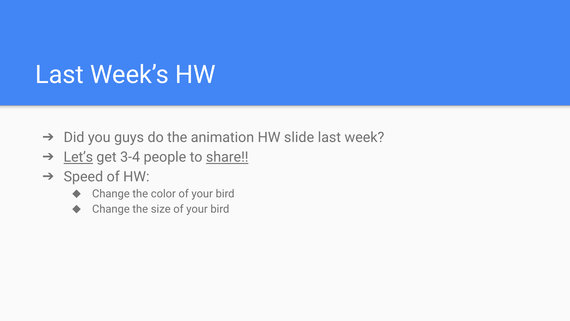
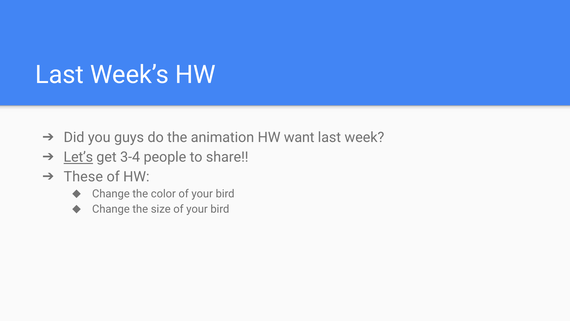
slide: slide -> want (299, 137)
share underline: present -> none (227, 157)
Speed: Speed -> These (83, 177)
